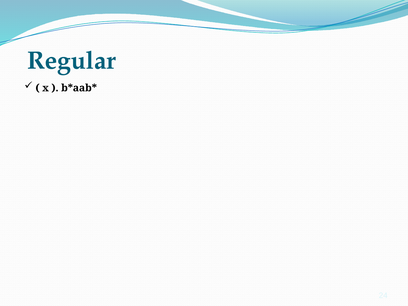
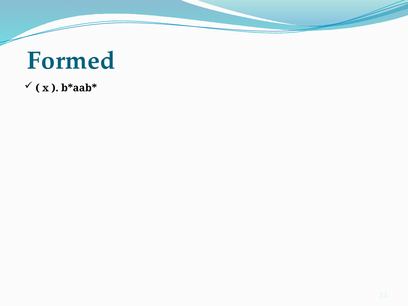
Regular: Regular -> Formed (71, 61)
